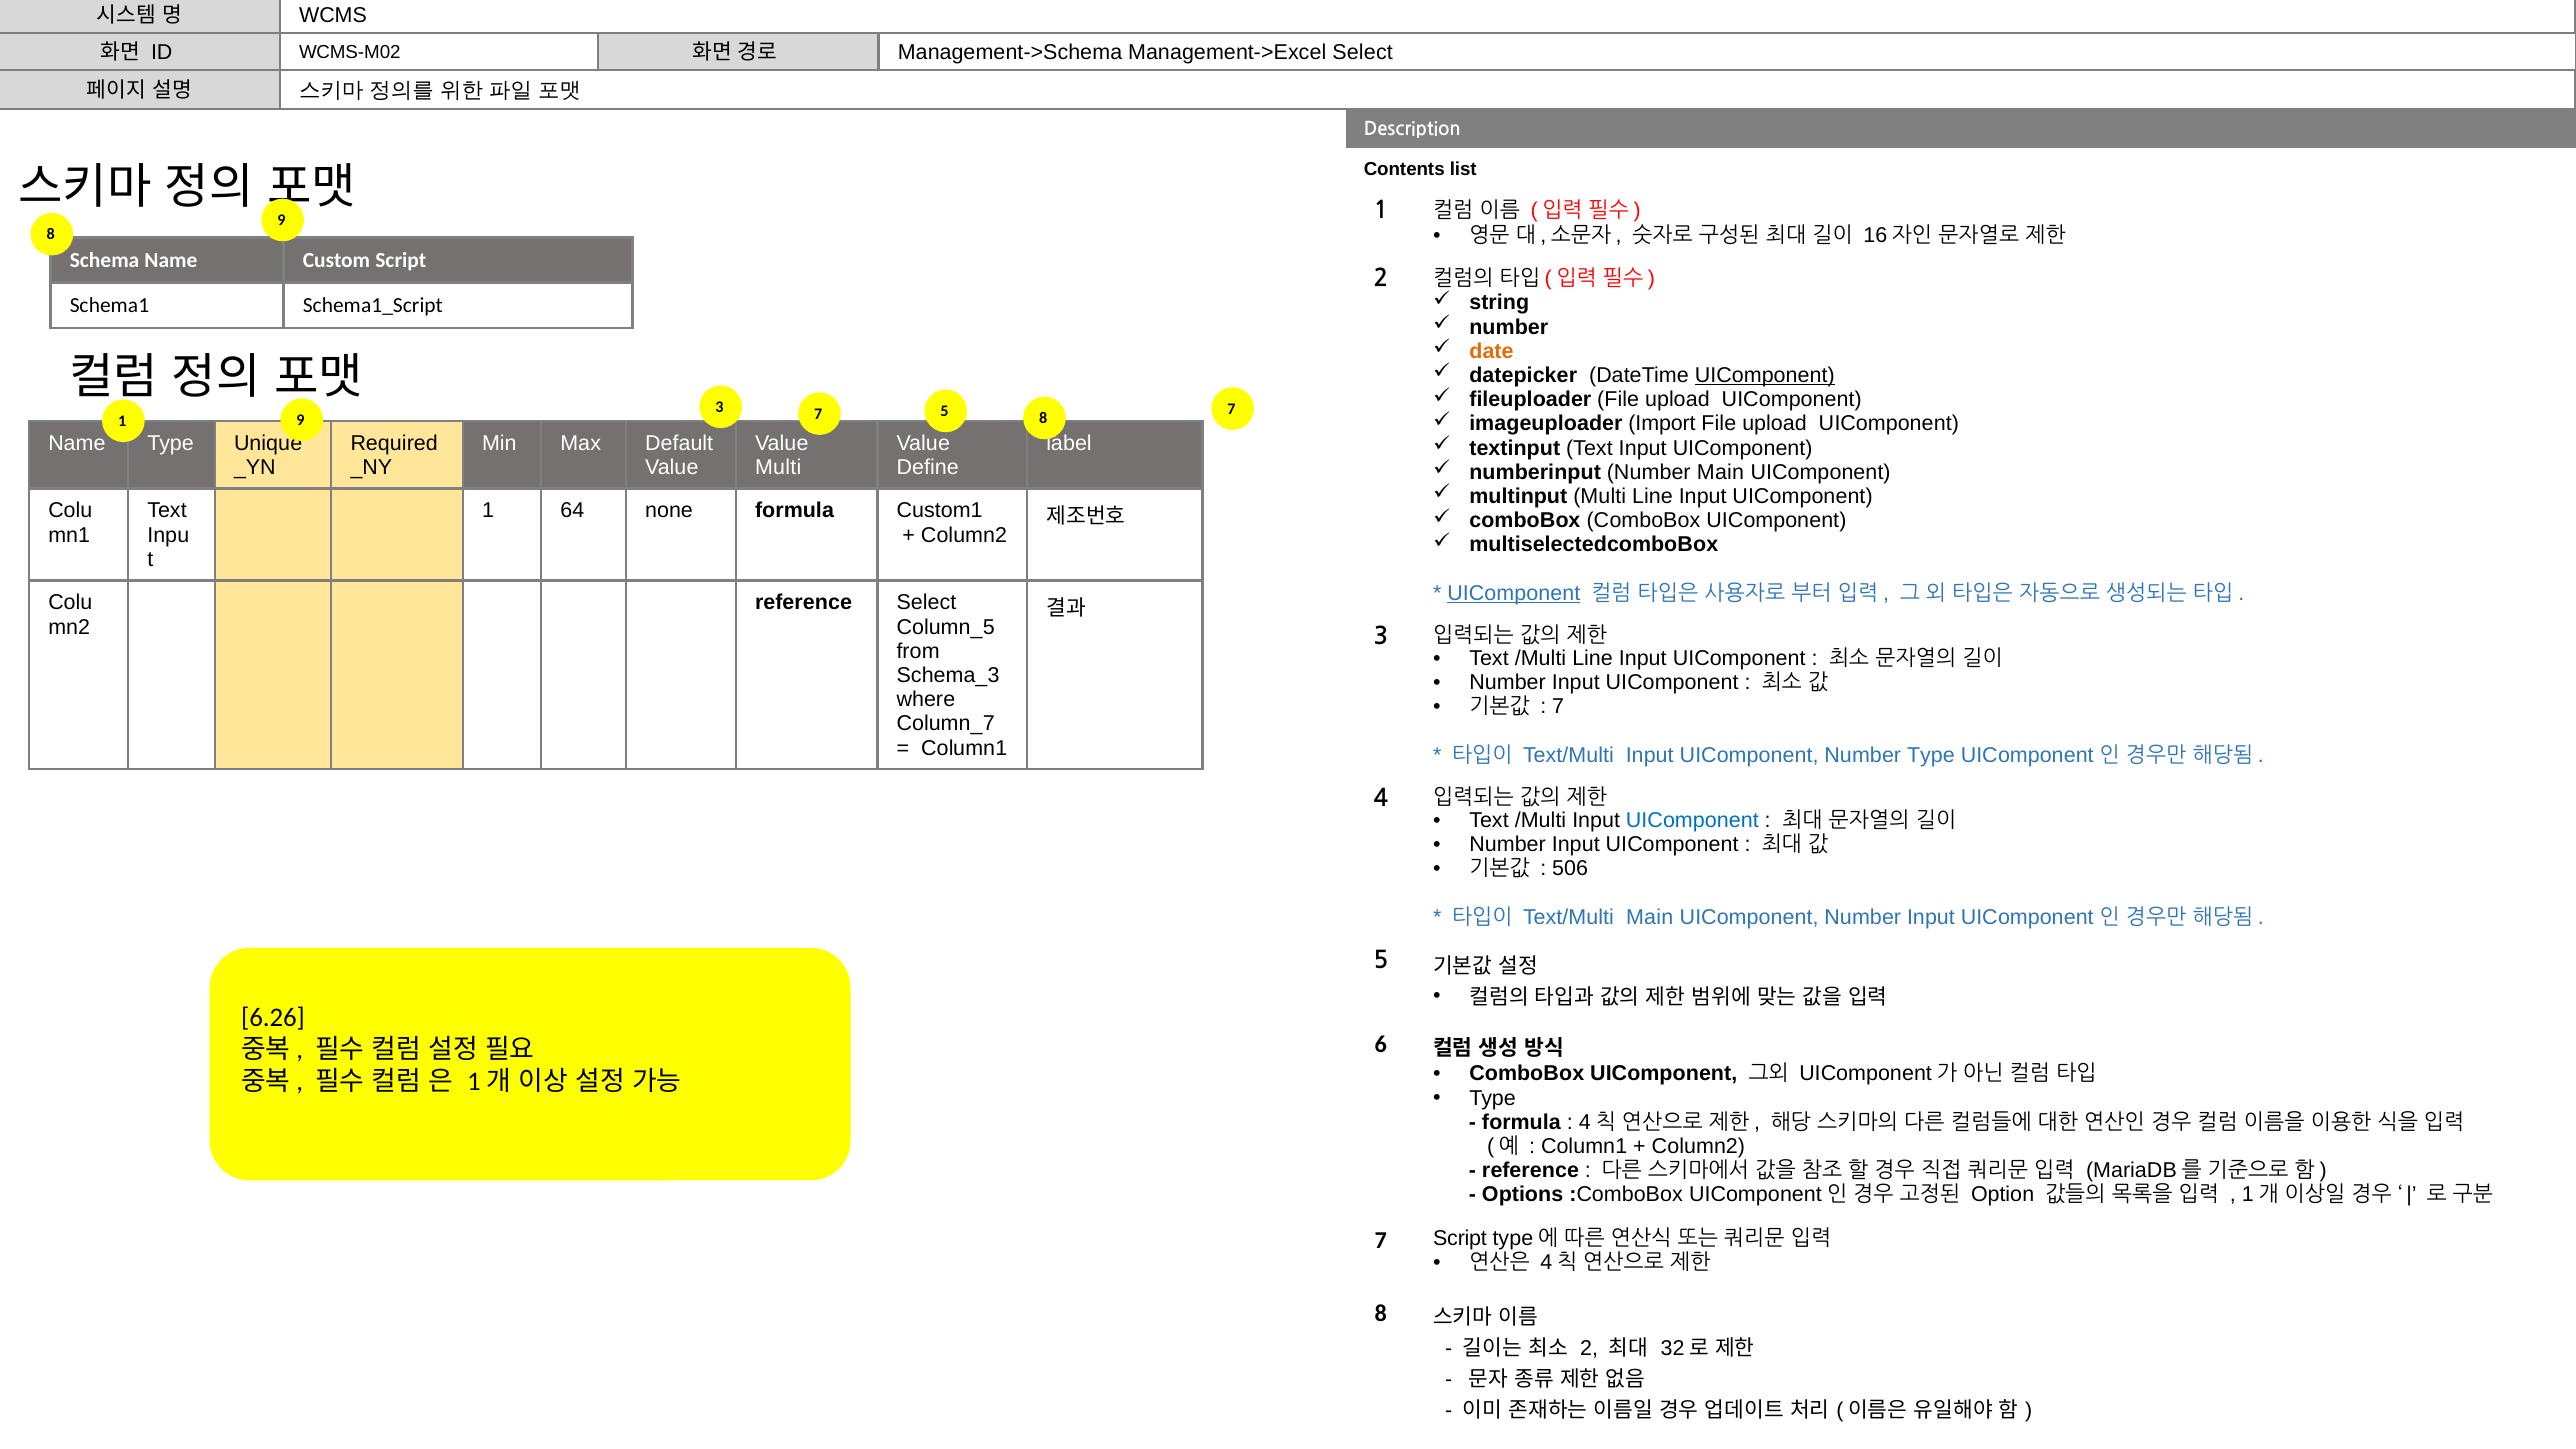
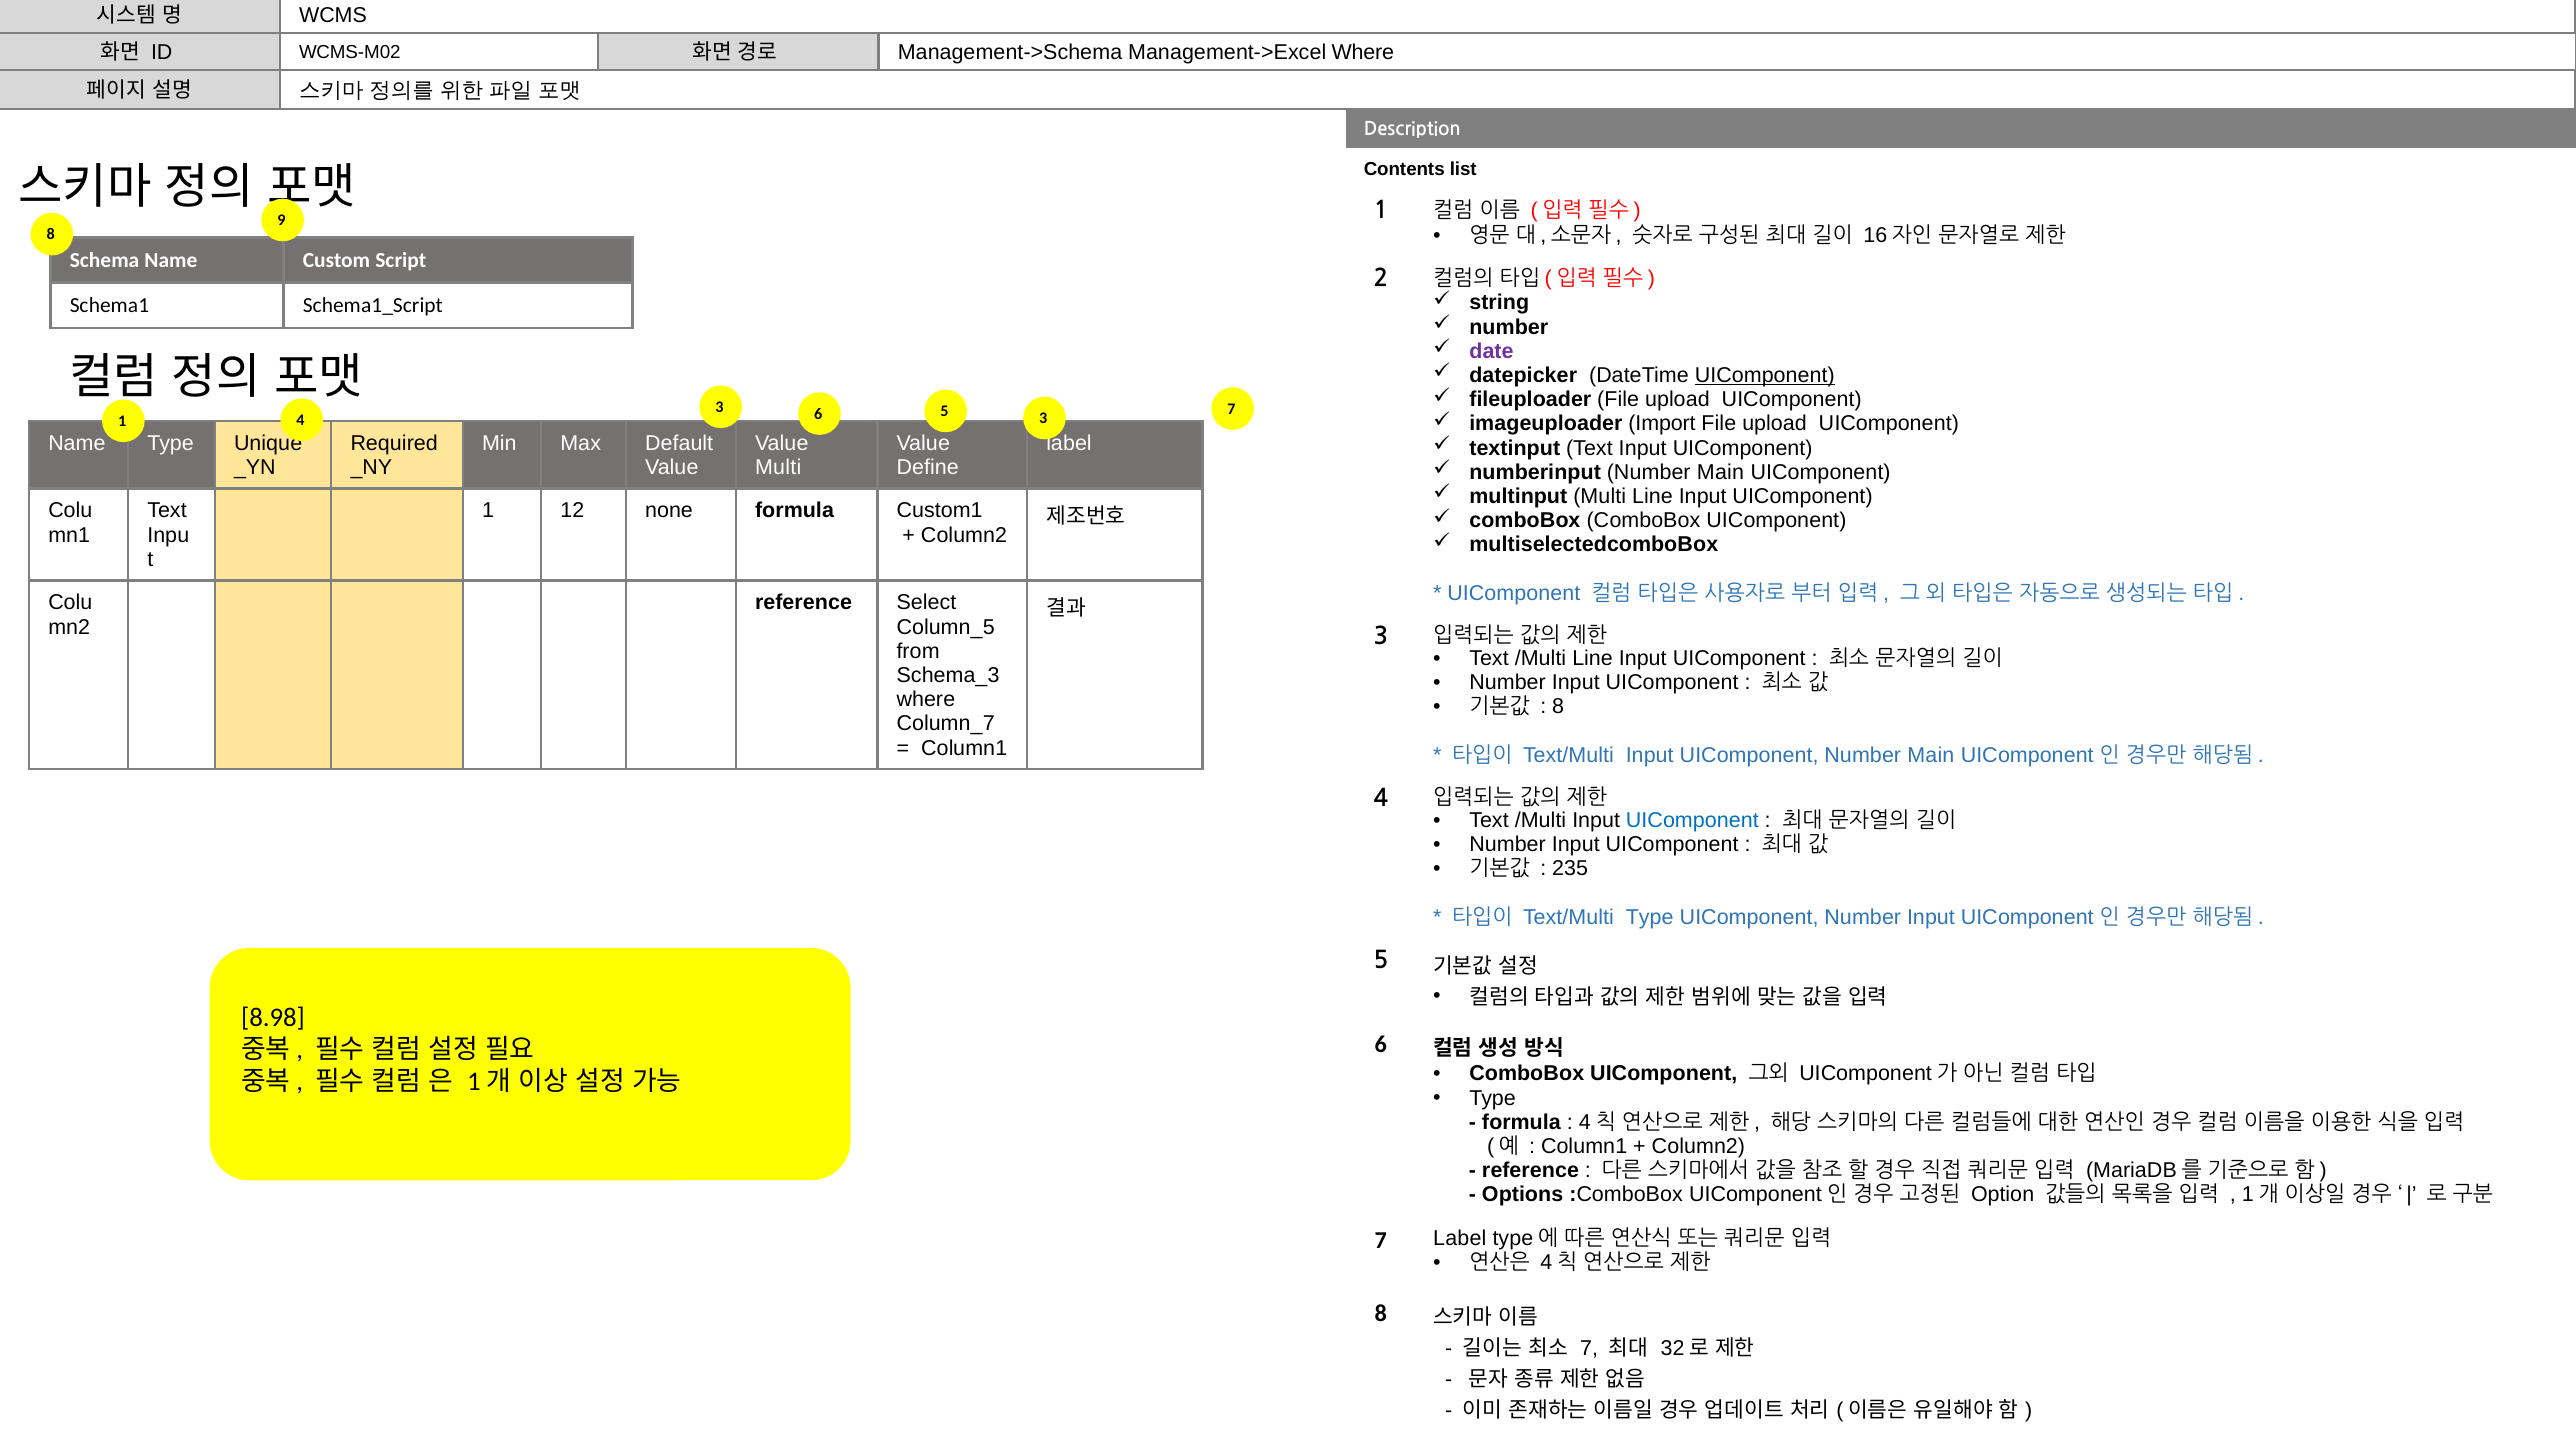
Management->Excel Select: Select -> Where (1363, 53)
date colour: orange -> purple (1491, 351)
3 7: 7 -> 6 (818, 414)
5 8: 8 -> 3 (1043, 418)
1 9: 9 -> 4 (300, 420)
64: 64 -> 12 (572, 511)
UIComponent underline: present -> none (1514, 593)
7: 7 -> 8 (1558, 707)
UIComponent Number Type: Type -> Main (1931, 755)
506: 506 -> 235 (1570, 869)
Text/Multi Main: Main -> Type (1650, 917)
6.26: 6.26 -> 8.98 (273, 1018)
7 Script: Script -> Label (1460, 1238)
2: 2 -> 7 (1589, 1348)
